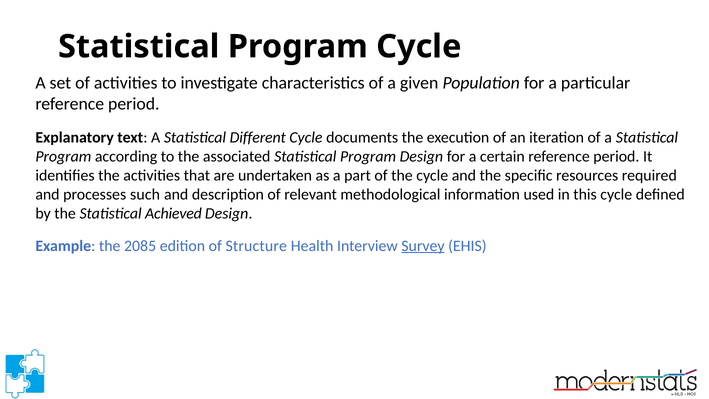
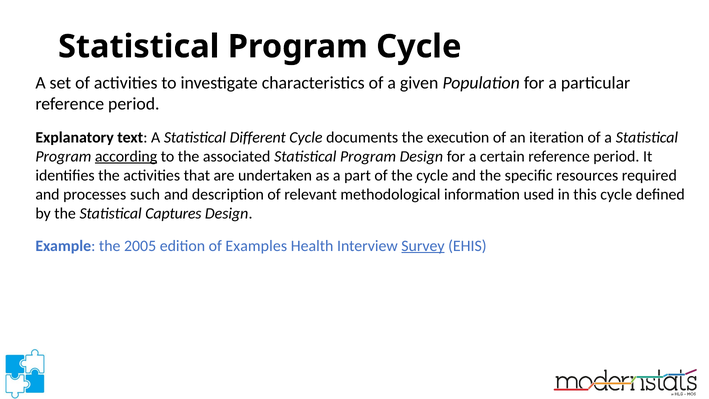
according underline: none -> present (126, 156)
Achieved: Achieved -> Captures (173, 213)
2085: 2085 -> 2005 (140, 246)
Structure: Structure -> Examples (256, 246)
